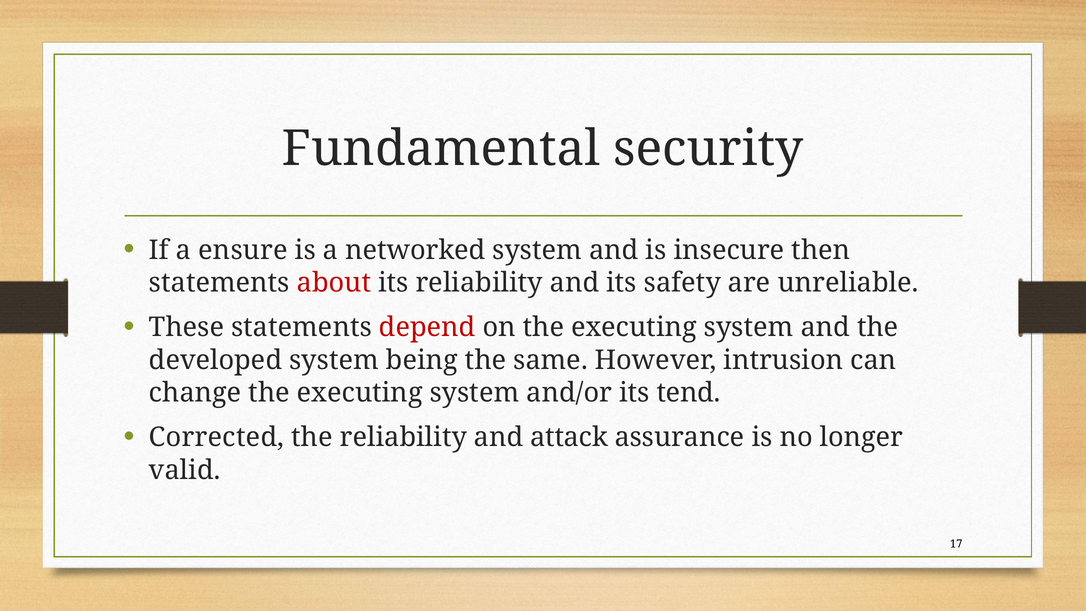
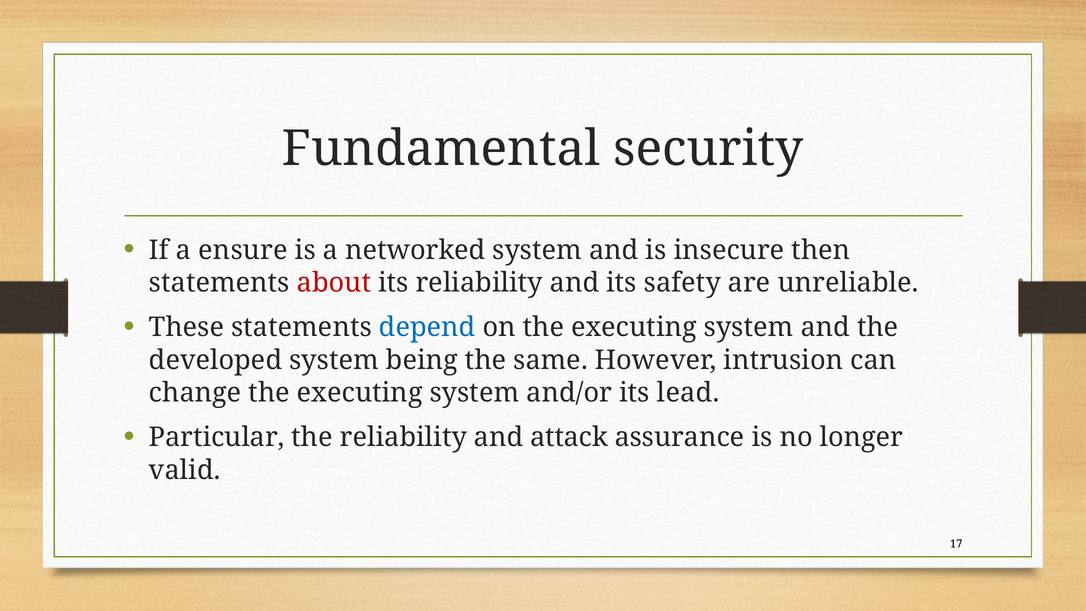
depend colour: red -> blue (427, 327)
tend: tend -> lead (688, 393)
Corrected: Corrected -> Particular (217, 437)
